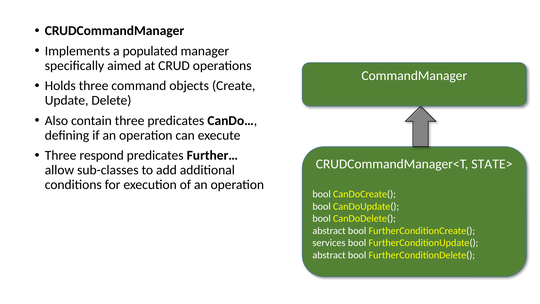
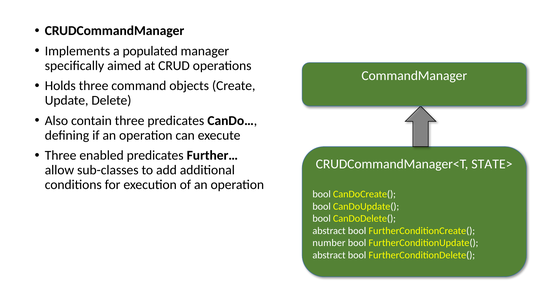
respond: respond -> enabled (102, 155)
services: services -> number (329, 243)
